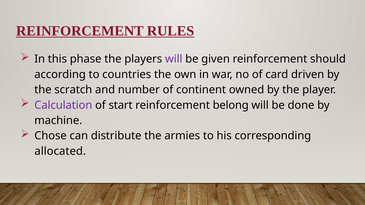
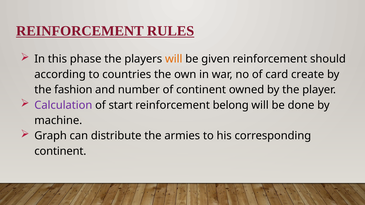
will colour: purple -> orange (174, 59)
driven: driven -> create (308, 74)
scratch: scratch -> fashion (73, 90)
Chose: Chose -> Graph (51, 136)
allocated: allocated -> continent (60, 151)
